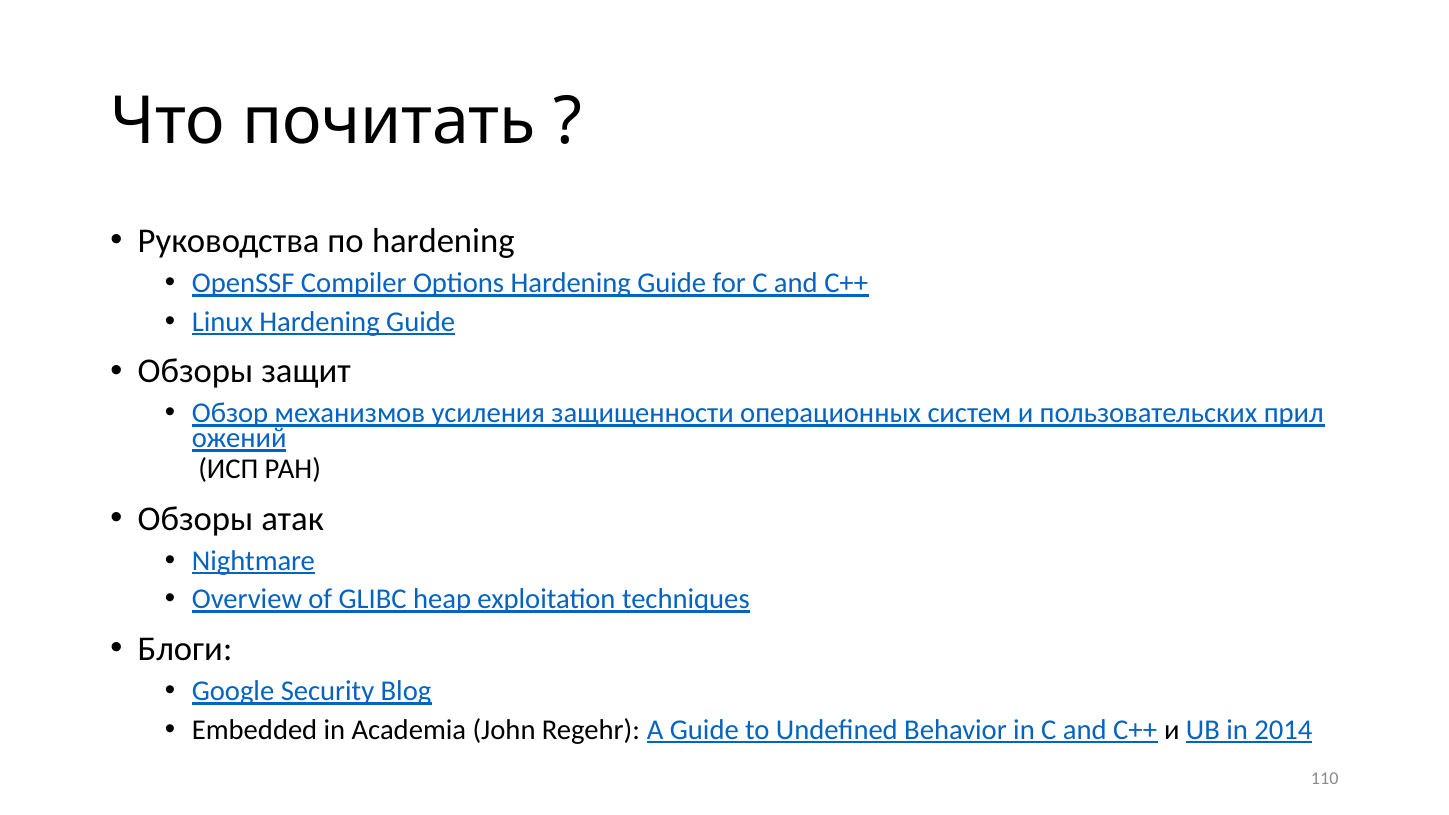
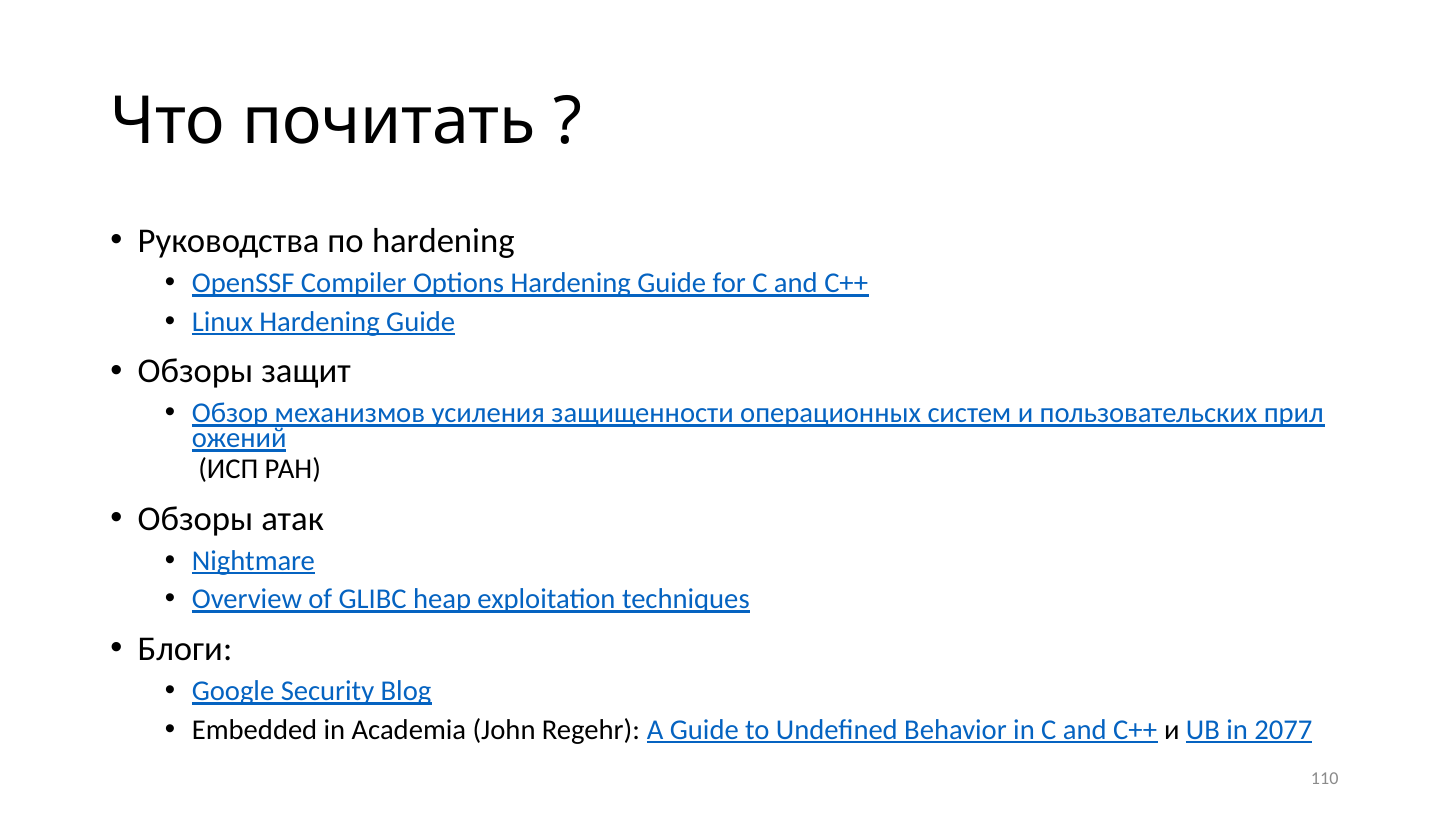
2014: 2014 -> 2077 (1283, 730)
